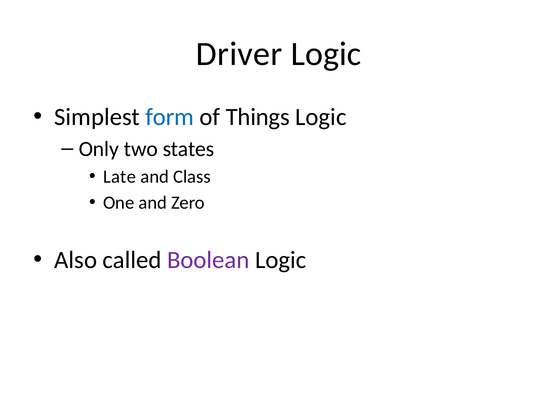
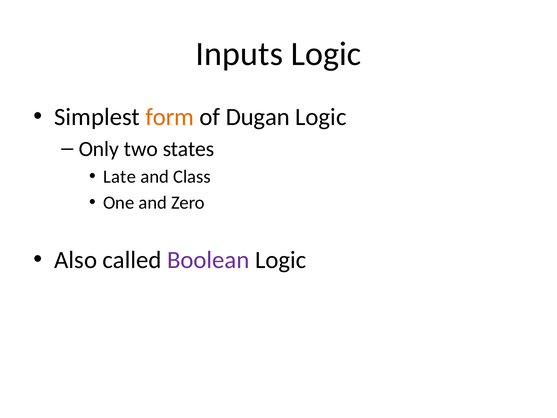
Driver: Driver -> Inputs (239, 54)
form colour: blue -> orange (170, 117)
Things: Things -> Dugan (258, 117)
